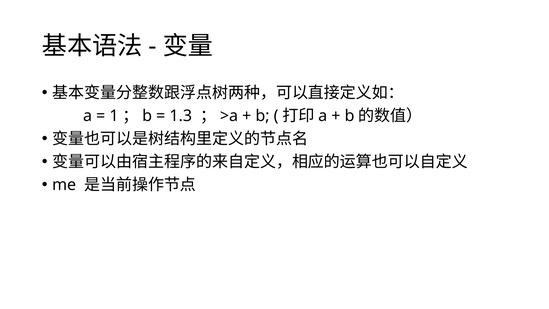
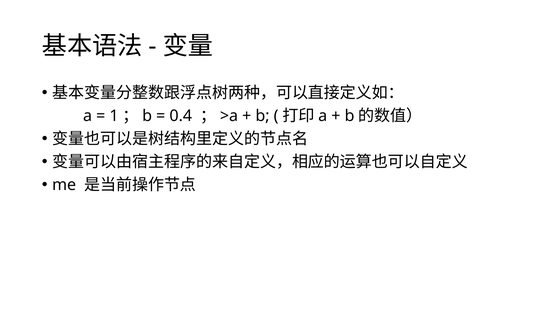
1.3: 1.3 -> 0.4 (181, 116)
